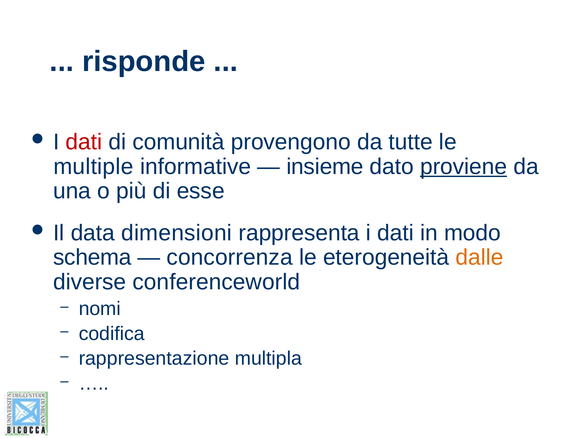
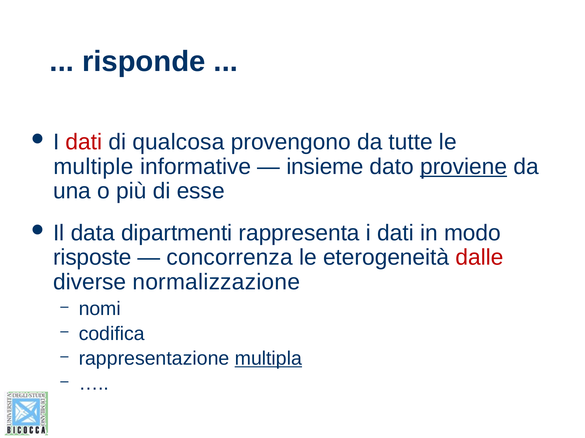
comunità: comunità -> qualcosa (178, 142)
dimensioni: dimensioni -> dipartmenti (177, 233)
schema: schema -> risposte (92, 258)
dalle colour: orange -> red (479, 258)
conferenceworld: conferenceworld -> normalizzazione (216, 283)
multipla underline: none -> present (268, 359)
